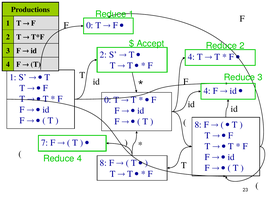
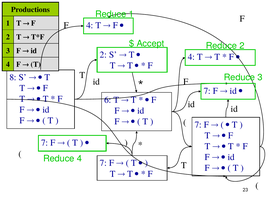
0: 0 -> 4 (90, 25)
1: 1 -> 8 (13, 77)
4: 4 -> 7 (207, 91)
0: 0 -> 6 (108, 100)
8: 8 -> 7 (198, 125)
8: 8 -> 7 (103, 163)
